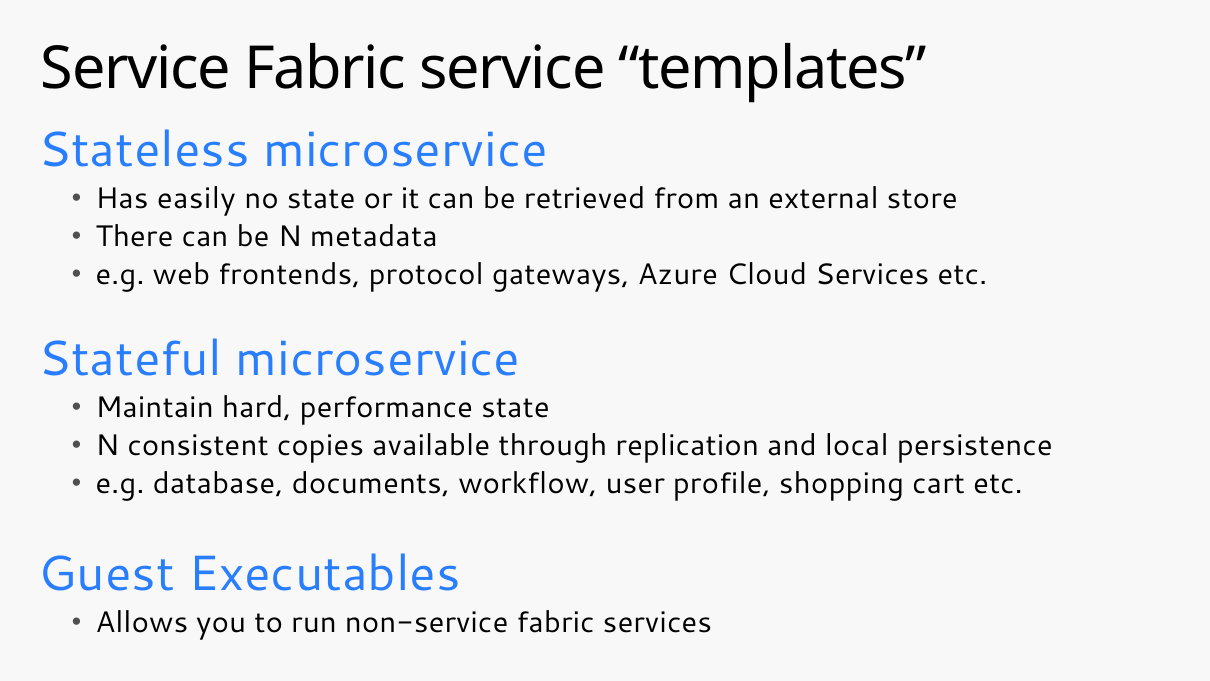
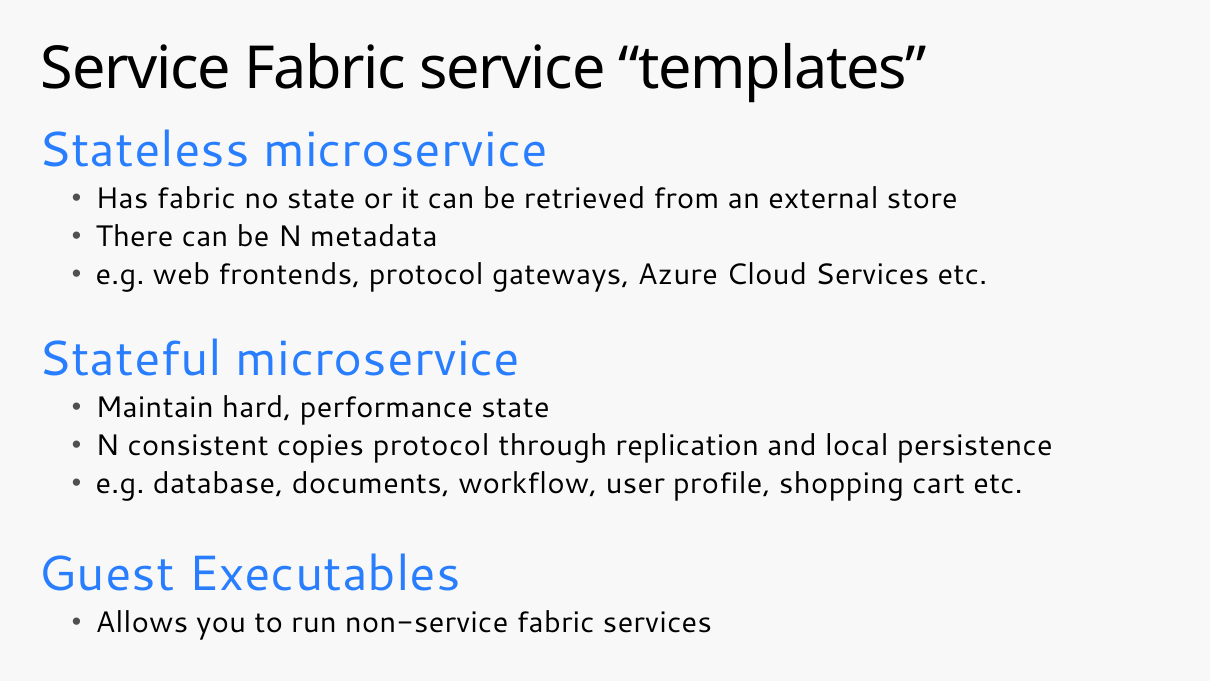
Has easily: easily -> fabric (196, 199)
copies available: available -> protocol (431, 445)
